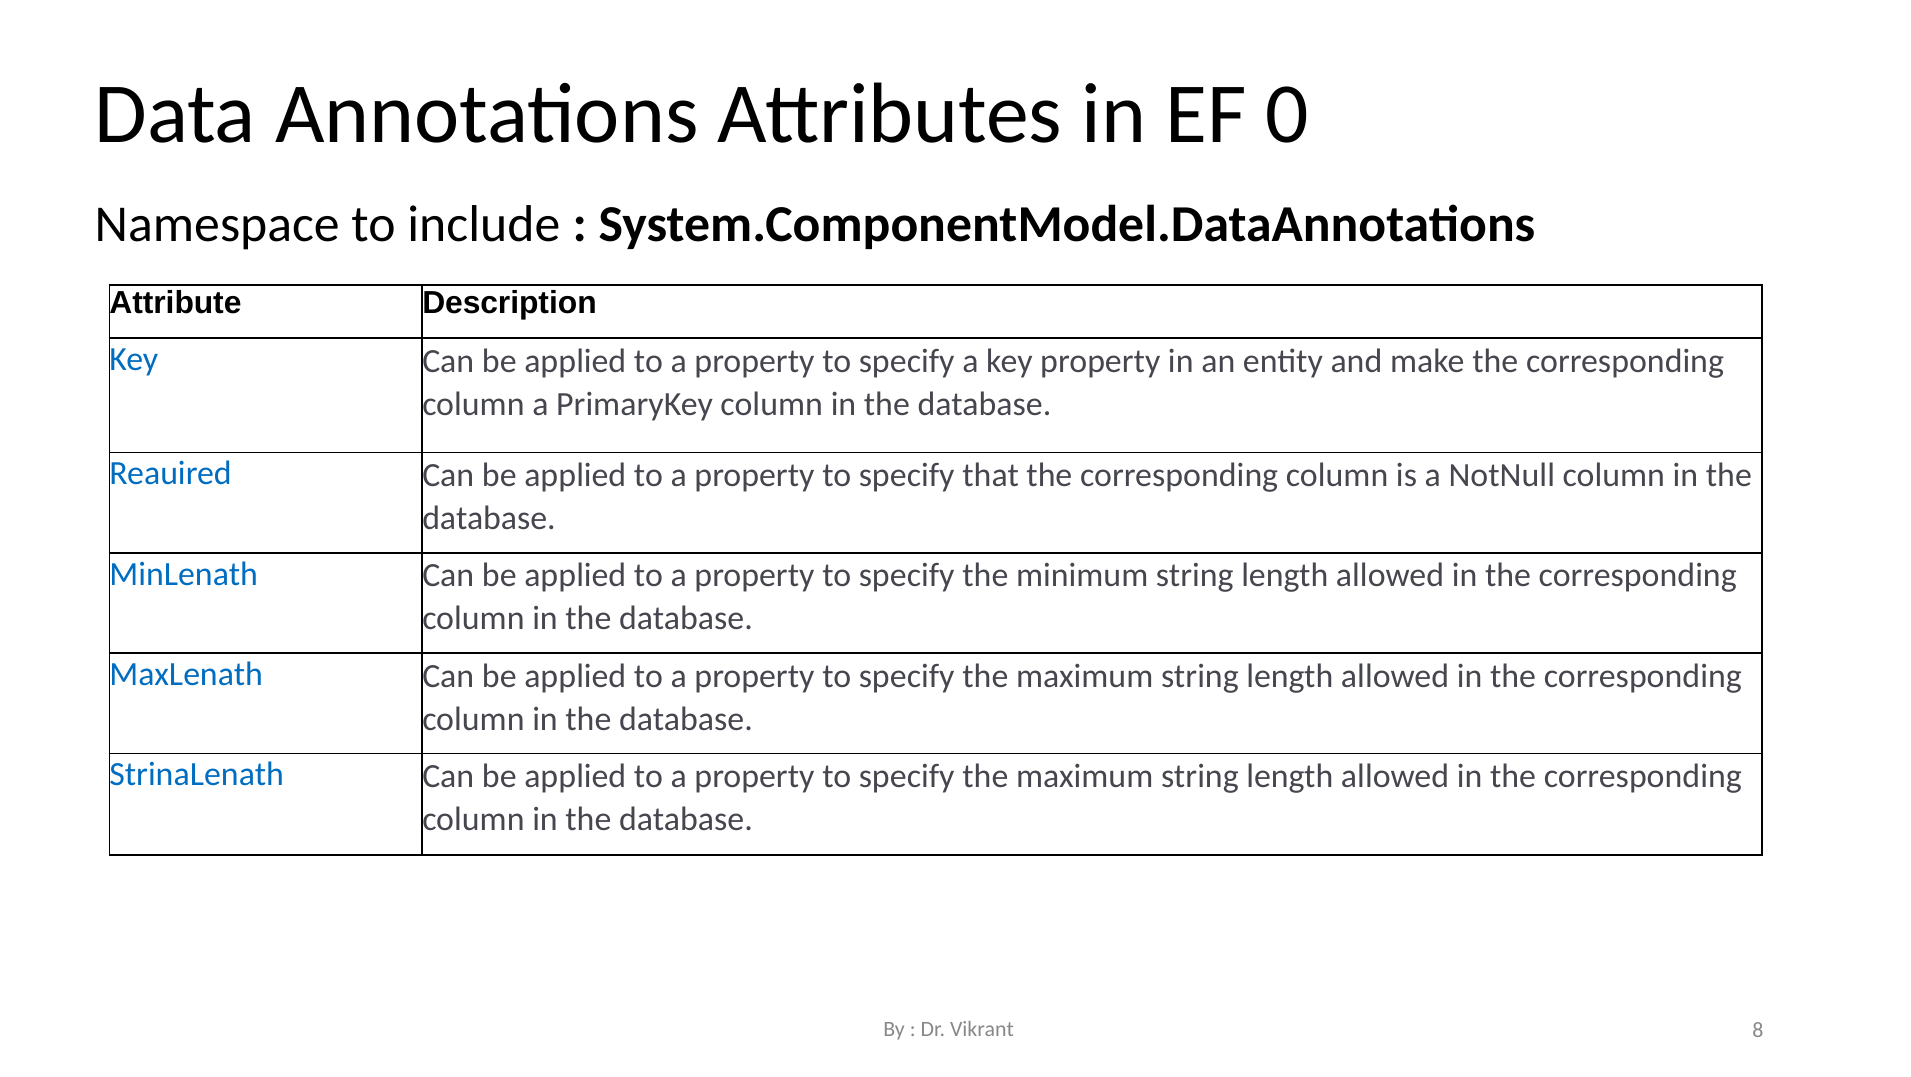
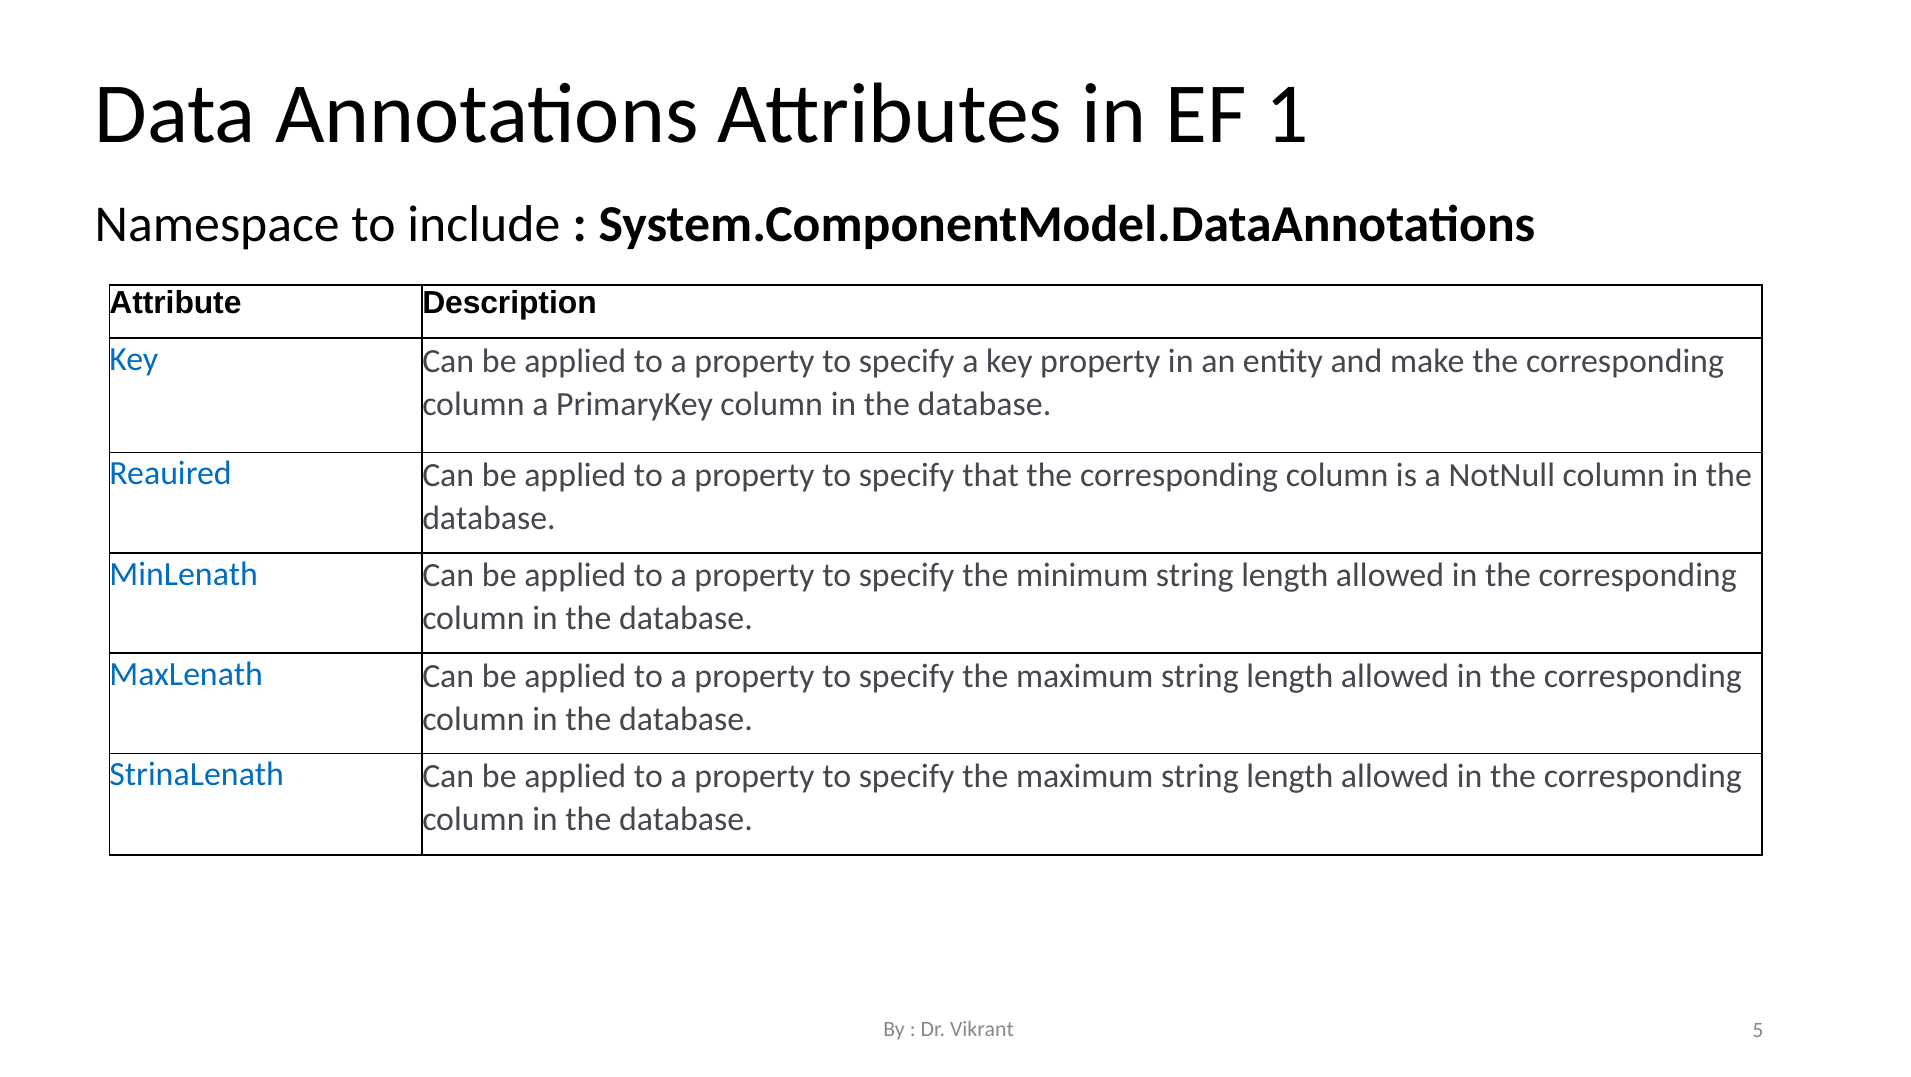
0: 0 -> 1 (1287, 115)
8: 8 -> 5 (1758, 1030)
